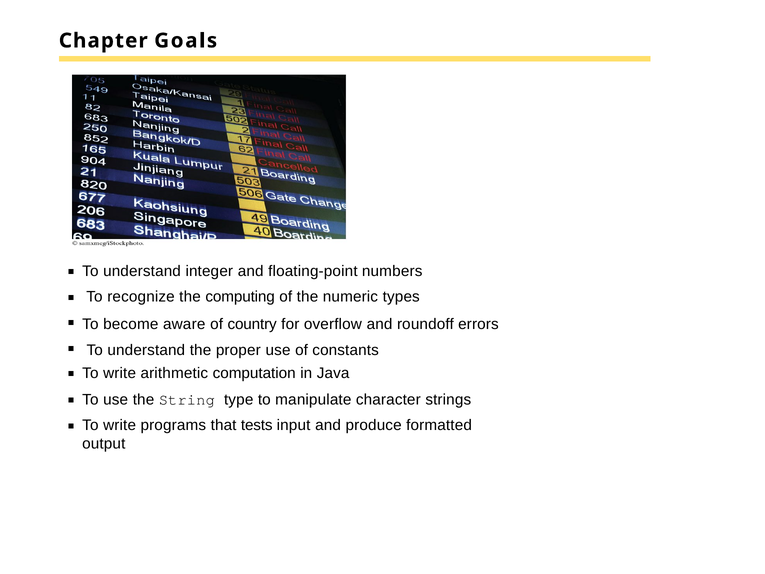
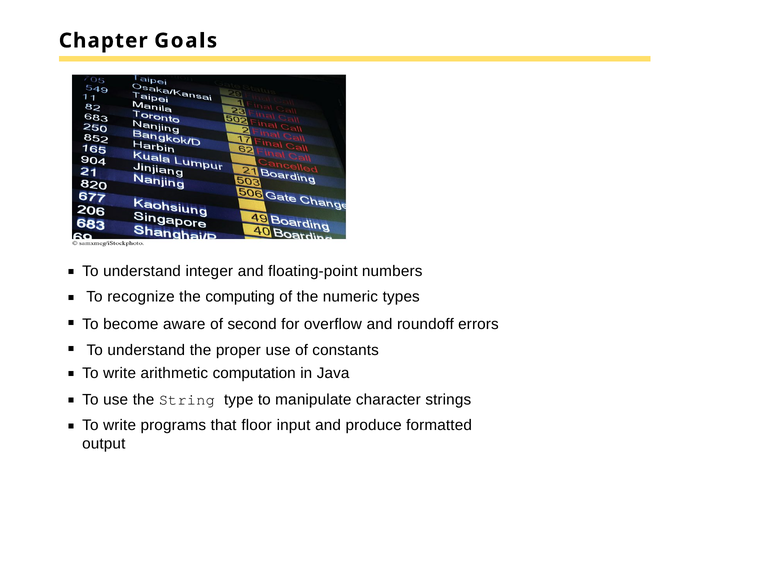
country: country -> second (252, 324)
tests: tests -> floor (257, 425)
